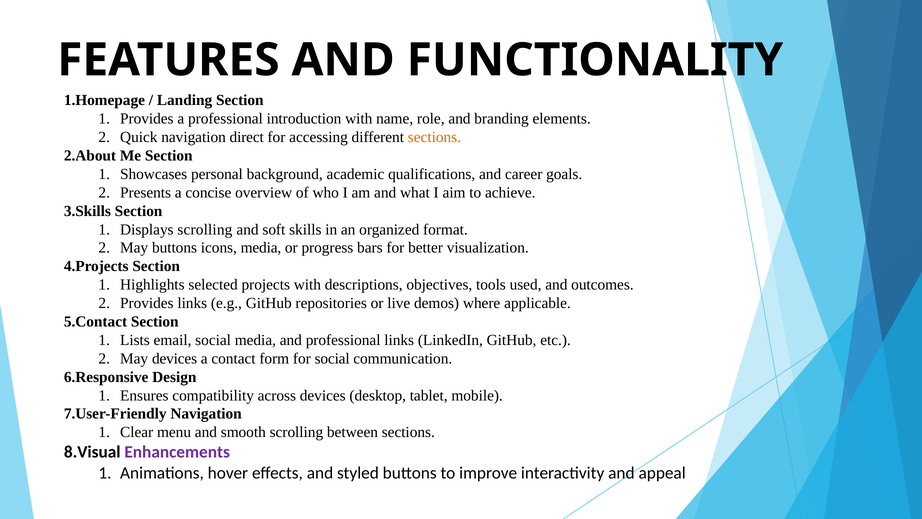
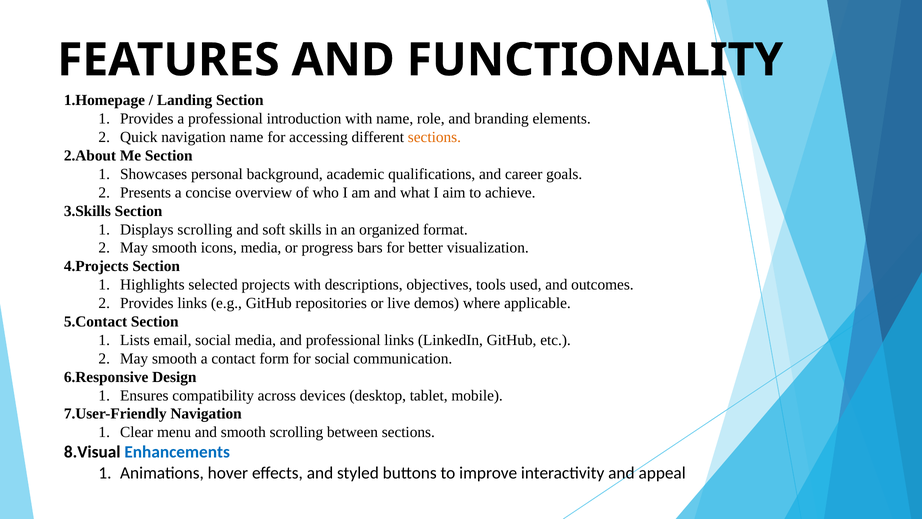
navigation direct: direct -> name (247, 137)
buttons: buttons -> smooth (175, 248)
devices: devices -> smooth (175, 358)
Enhancements colour: purple -> blue (177, 452)
